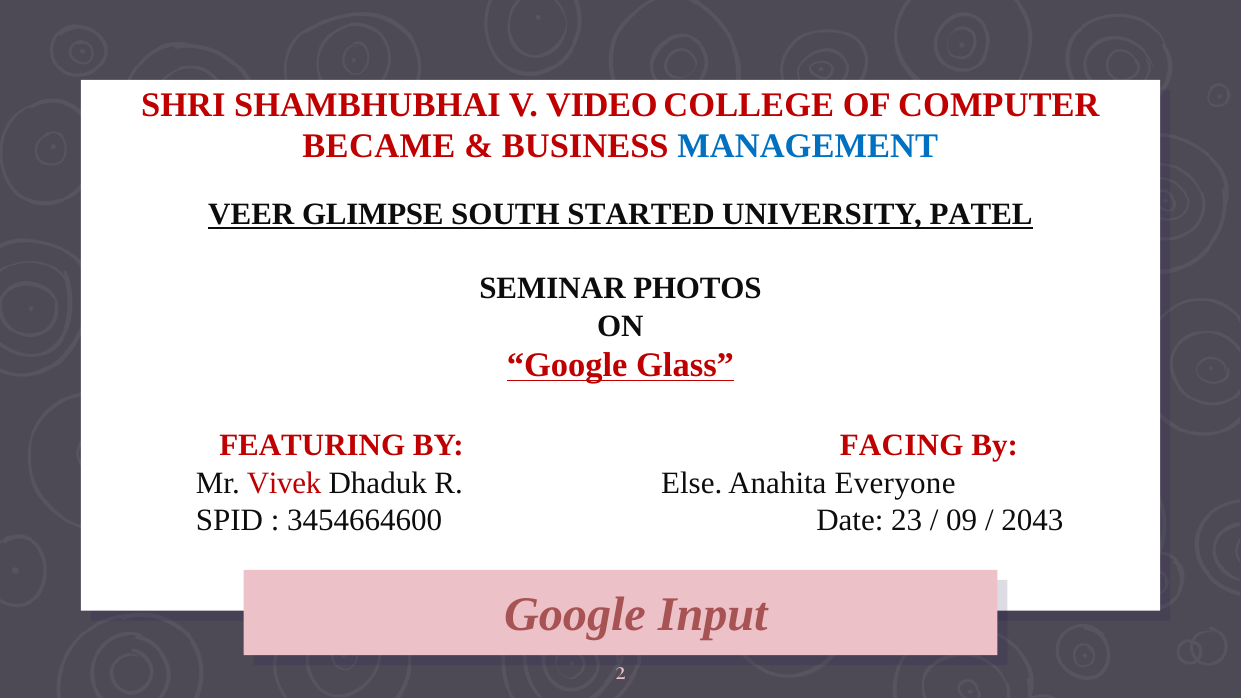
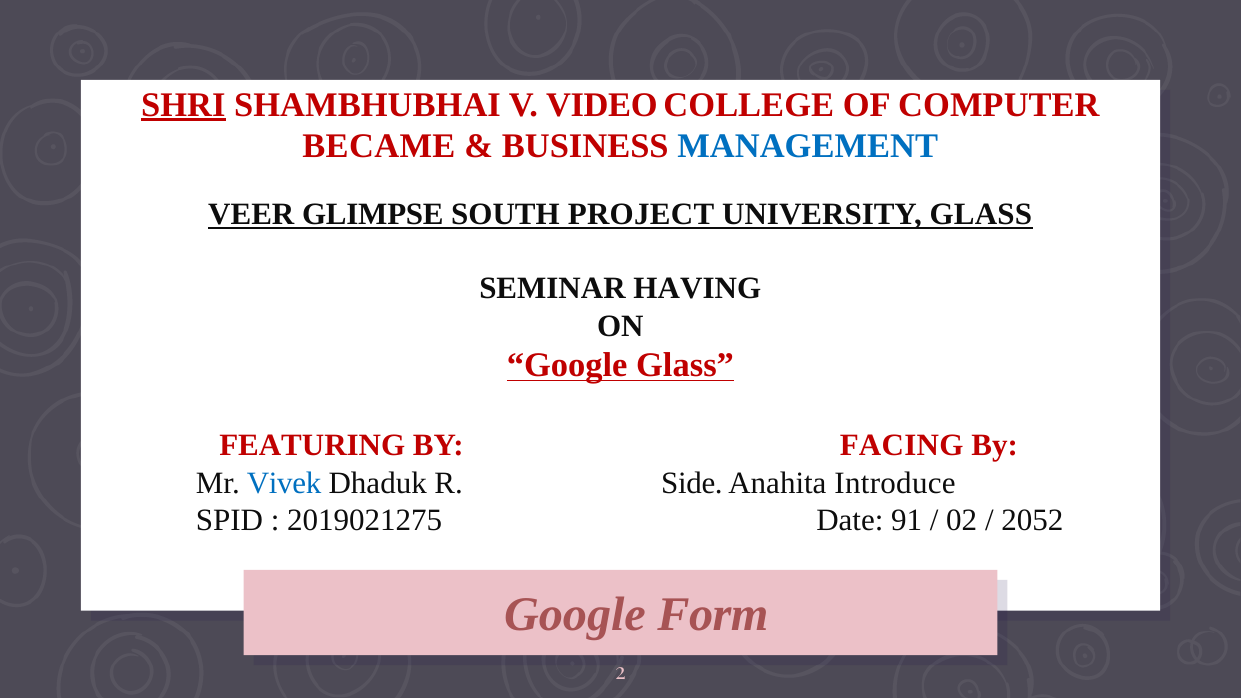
SHRI underline: none -> present (183, 105)
STARTED: STARTED -> PROJECT (641, 214)
UNIVERSITY PATEL: PATEL -> GLASS (981, 214)
PHOTOS: PHOTOS -> HAVING (697, 289)
Vivek colour: red -> blue (284, 483)
Else: Else -> Side (692, 483)
Everyone: Everyone -> Introduce (895, 483)
3454664600: 3454664600 -> 2019021275 (365, 520)
23: 23 -> 91 (907, 520)
09: 09 -> 02 (962, 520)
2043: 2043 -> 2052 (1032, 520)
Input: Input -> Form (713, 615)
